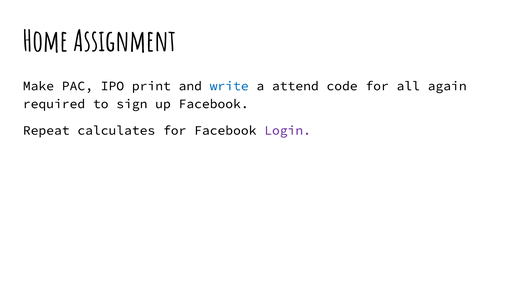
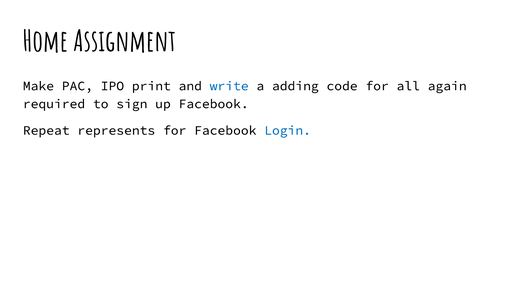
attend: attend -> adding (295, 86)
calculates: calculates -> represents (116, 130)
Login colour: purple -> blue (288, 130)
